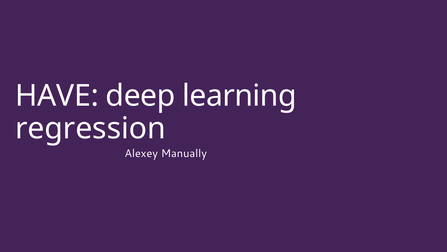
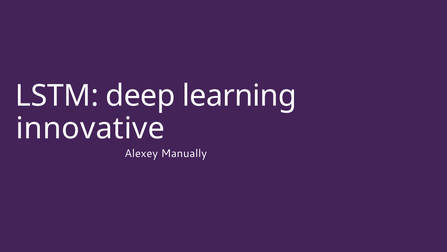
HAVE: HAVE -> LSTM (57, 96)
regression: regression -> innovative (90, 128)
